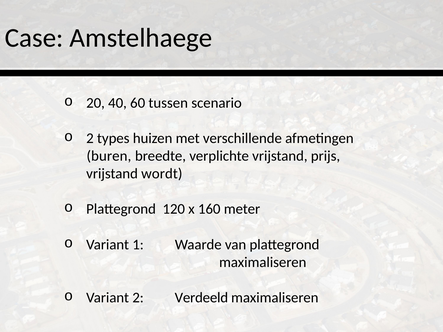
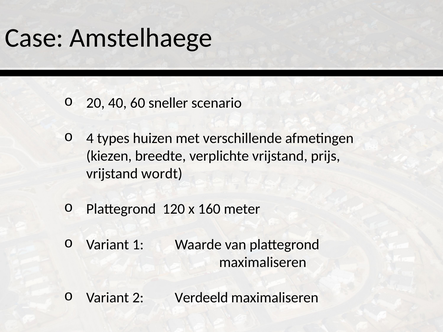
tussen: tussen -> sneller (168, 103)
2: 2 -> 4 (90, 138)
buren: buren -> kiezen (109, 156)
